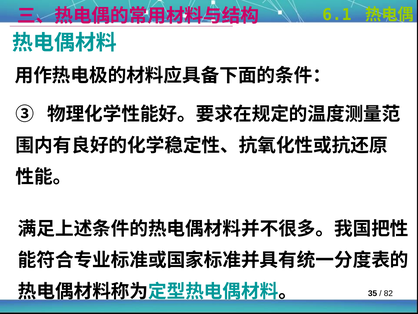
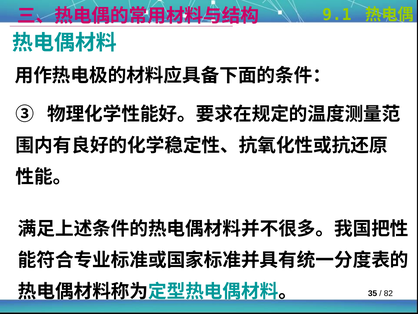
6.1: 6.1 -> 9.1 (337, 15)
